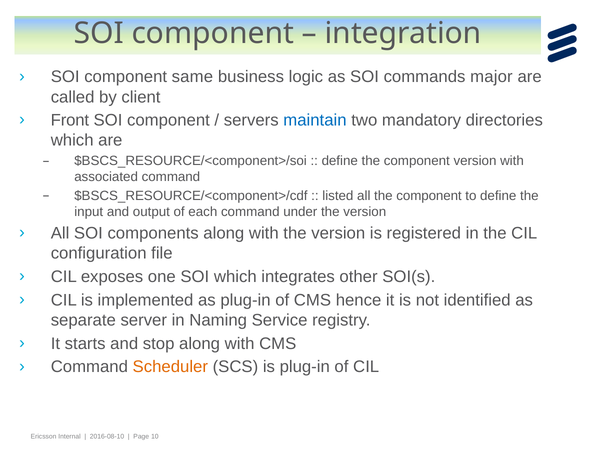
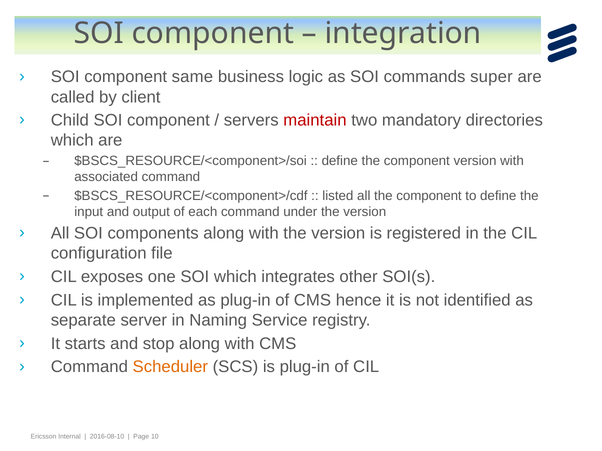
major: major -> super (491, 77)
Front: Front -> Child (70, 121)
maintain colour: blue -> red (315, 121)
